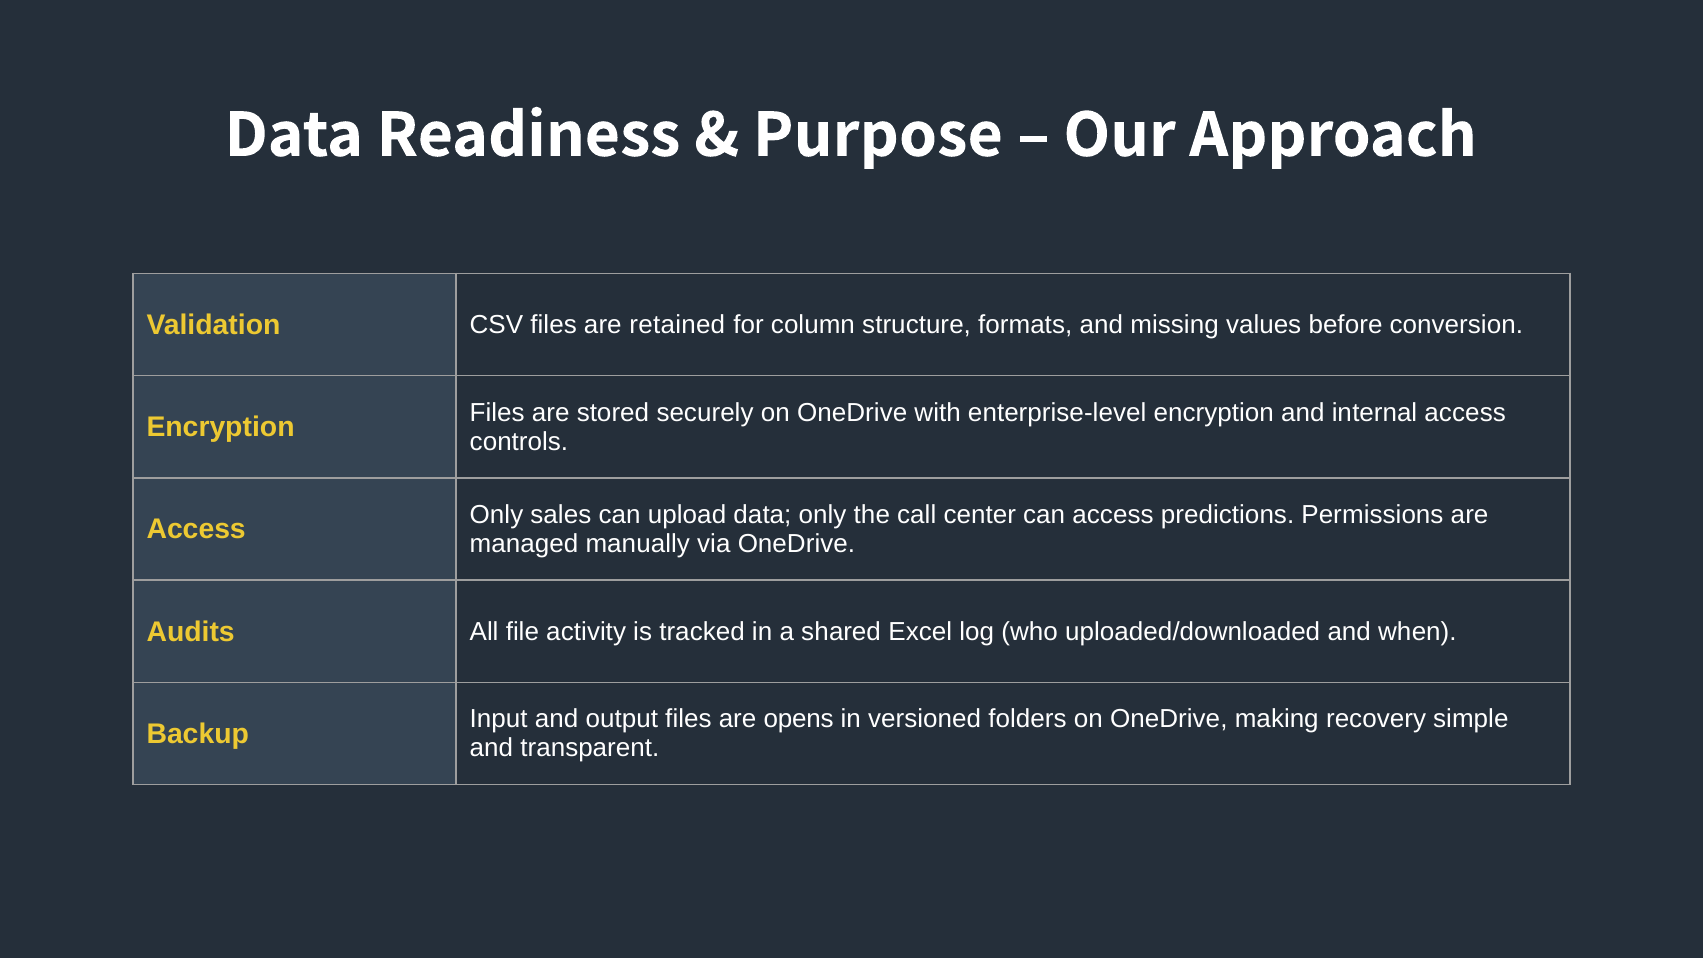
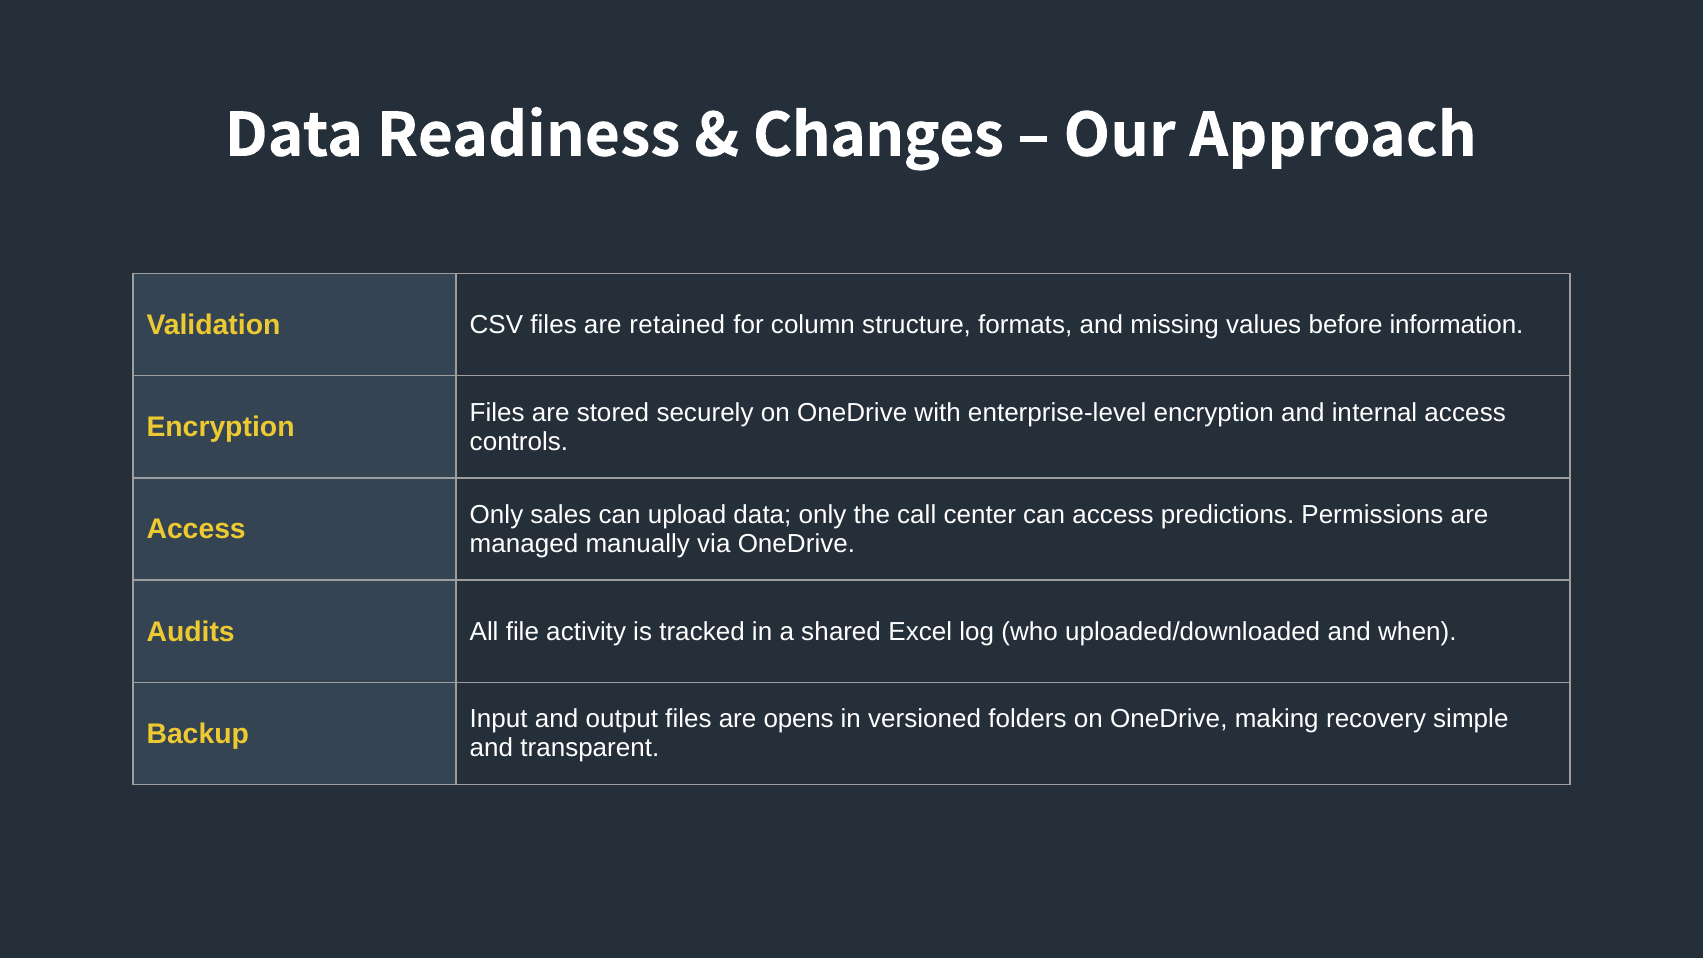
Purpose: Purpose -> Changes (878, 133)
conversion: conversion -> information (1456, 325)
